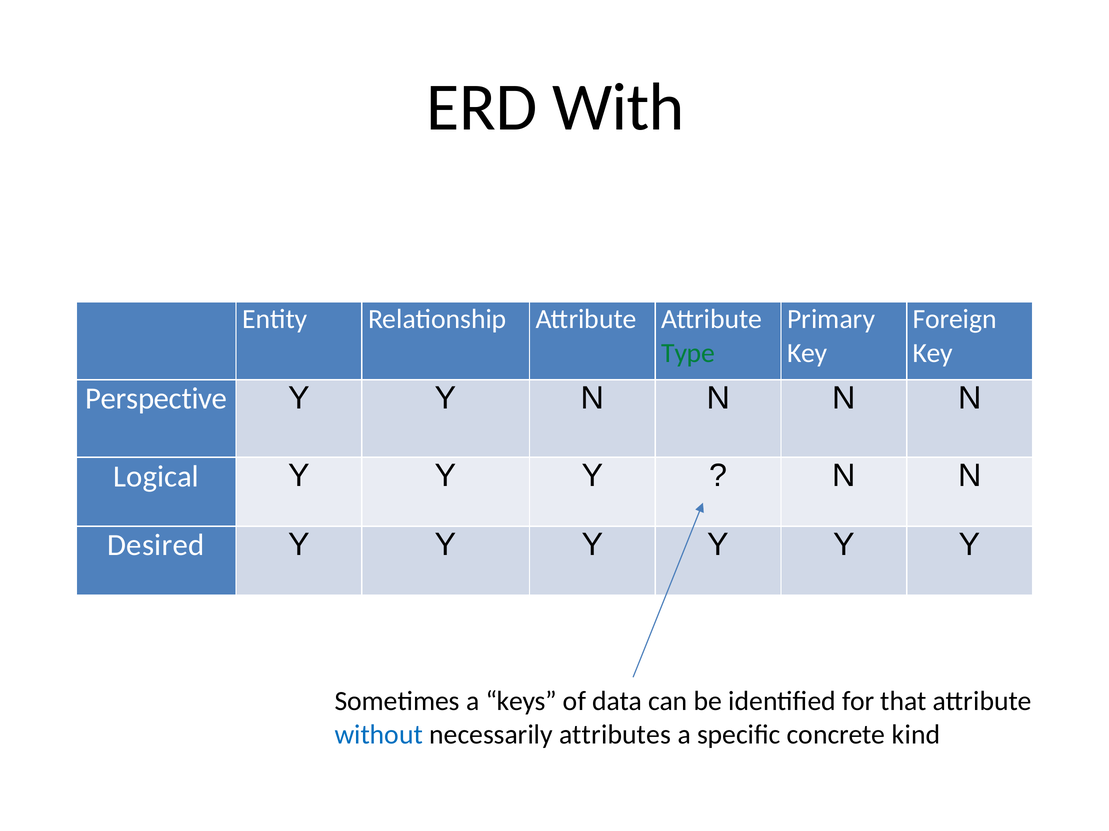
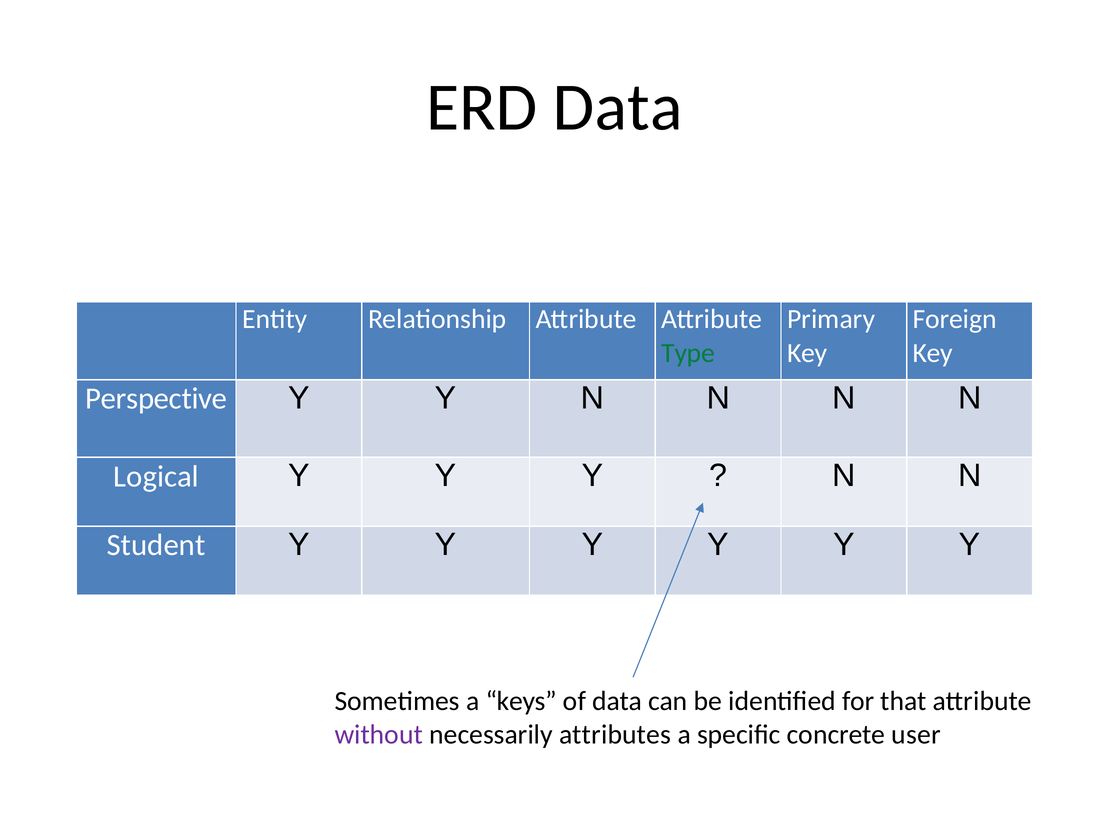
ERD With: With -> Data (618, 107)
Desired: Desired -> Student (156, 546)
without colour: blue -> purple (379, 735)
kind: kind -> user (916, 735)
